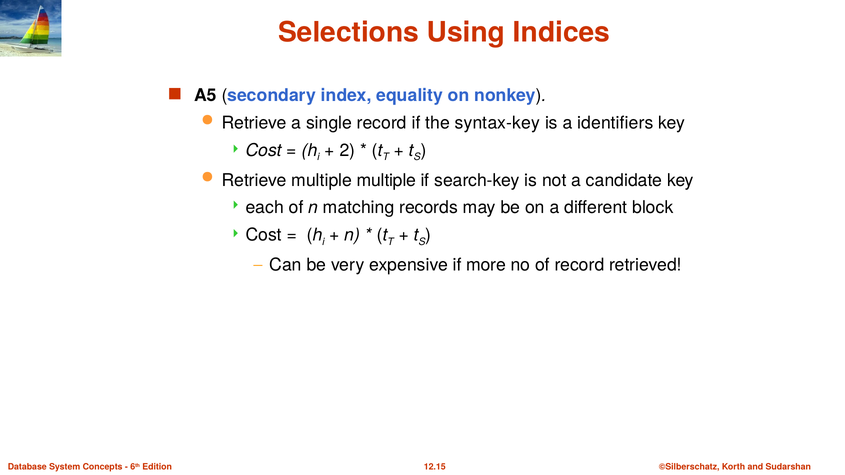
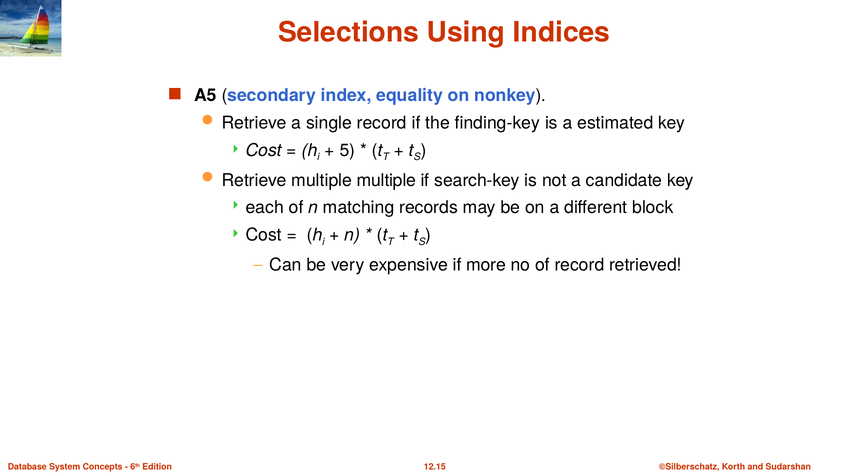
syntax-key: syntax-key -> finding-key (497, 123)
identifiers: identifiers -> estimated (615, 123)
2: 2 -> 5 (347, 150)
